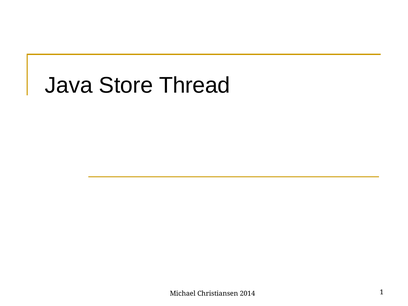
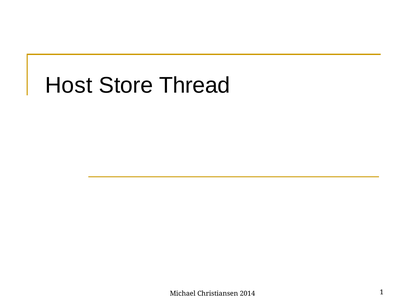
Java: Java -> Host (69, 85)
